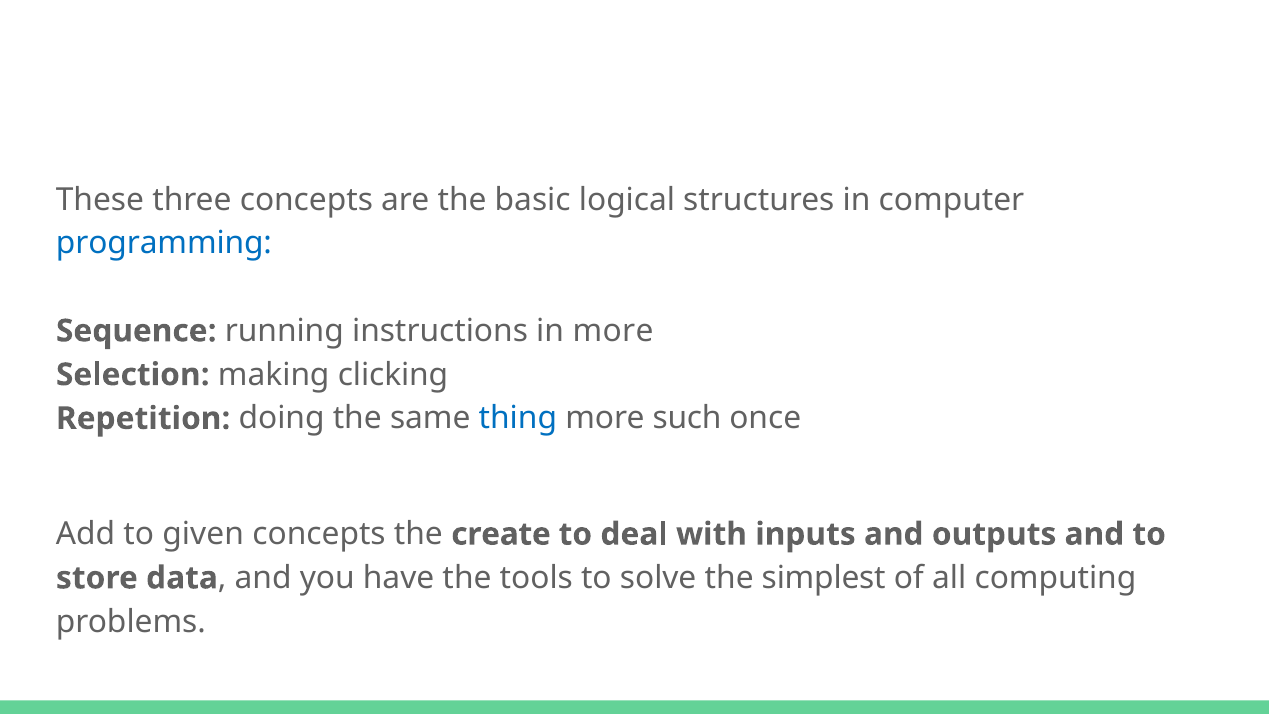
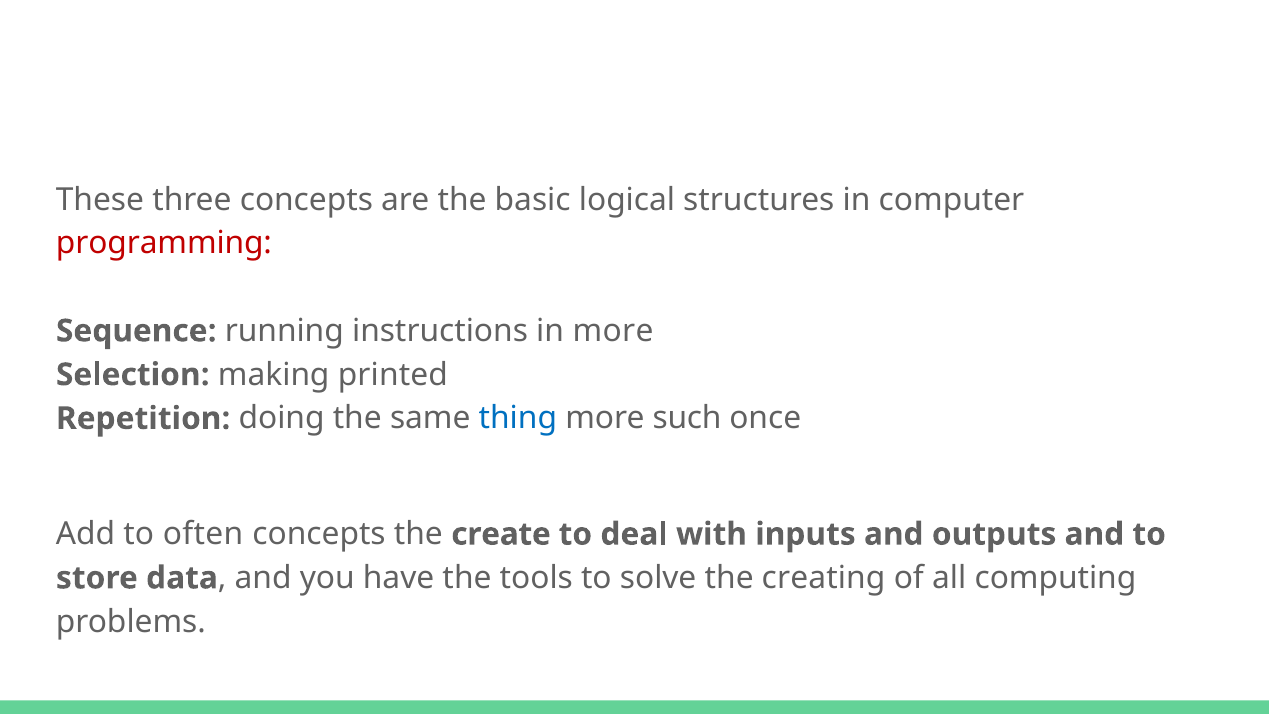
programming colour: blue -> red (164, 243)
clicking: clicking -> printed (393, 375)
given: given -> often (203, 534)
simplest: simplest -> creating (824, 578)
